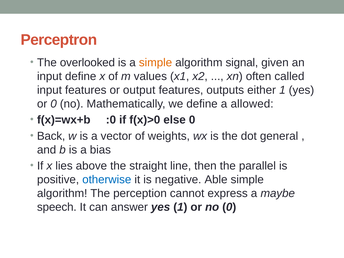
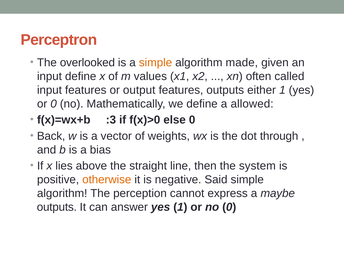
signal: signal -> made (242, 63)
:0: :0 -> :3 (111, 120)
general: general -> through (279, 136)
parallel: parallel -> system (257, 166)
otherwise colour: blue -> orange (107, 180)
Able: Able -> Said (216, 180)
speech: speech -> outputs (57, 207)
